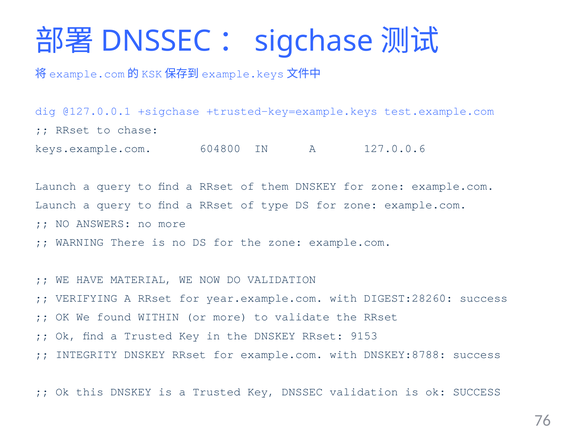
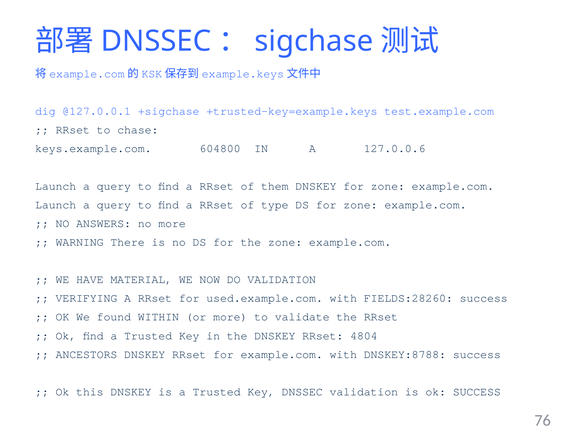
year.example.com: year.example.com -> used.example.com (265, 298)
DIGEST:28260: DIGEST:28260 -> FIELDS:28260 (408, 298)
9153: 9153 -> 4804 (364, 335)
INTEGRITY: INTEGRITY -> ANCESTORS (86, 354)
